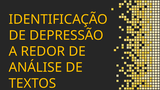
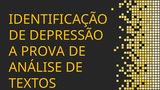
REDOR: REDOR -> PROVA (43, 51)
